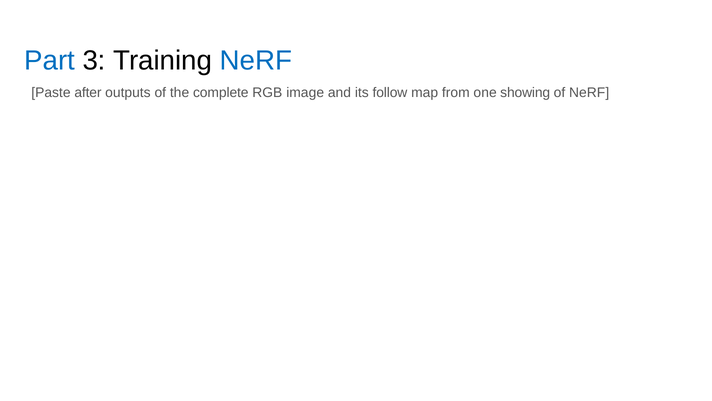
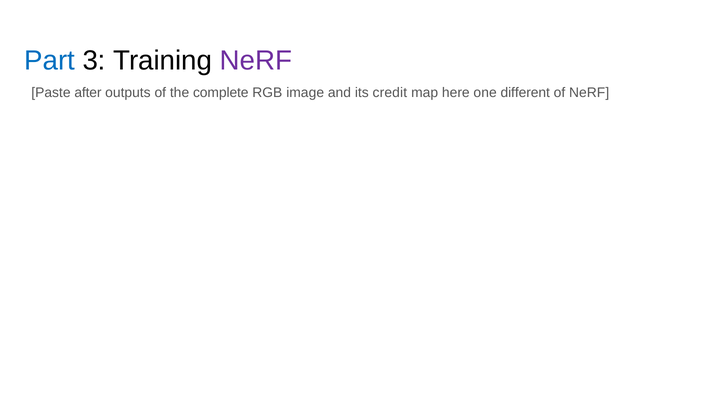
NeRF colour: blue -> purple (256, 60)
follow: follow -> credit (390, 93)
from: from -> here (456, 93)
showing: showing -> different (525, 93)
